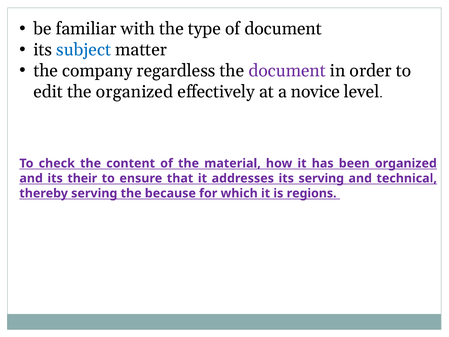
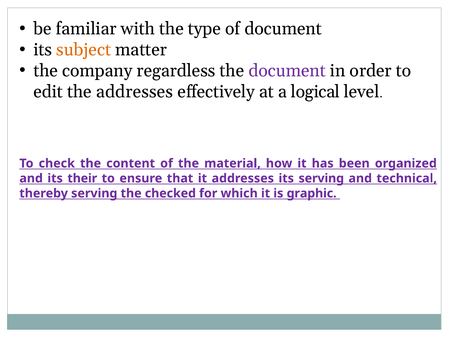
subject colour: blue -> orange (84, 50)
the organized: organized -> addresses (135, 92)
novice: novice -> logical (315, 92)
because: because -> checked (170, 193)
regions: regions -> graphic (312, 193)
